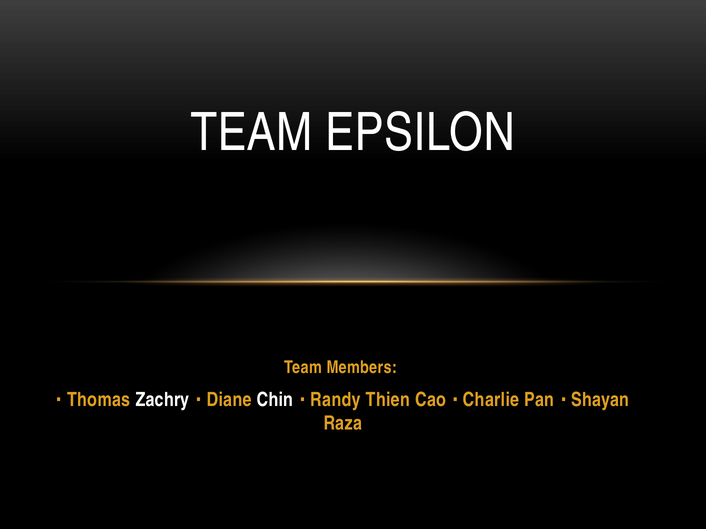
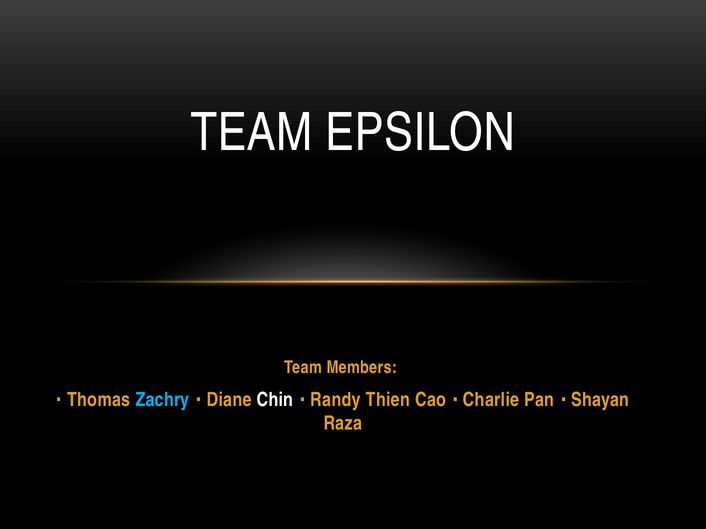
Zachry colour: white -> light blue (163, 400)
